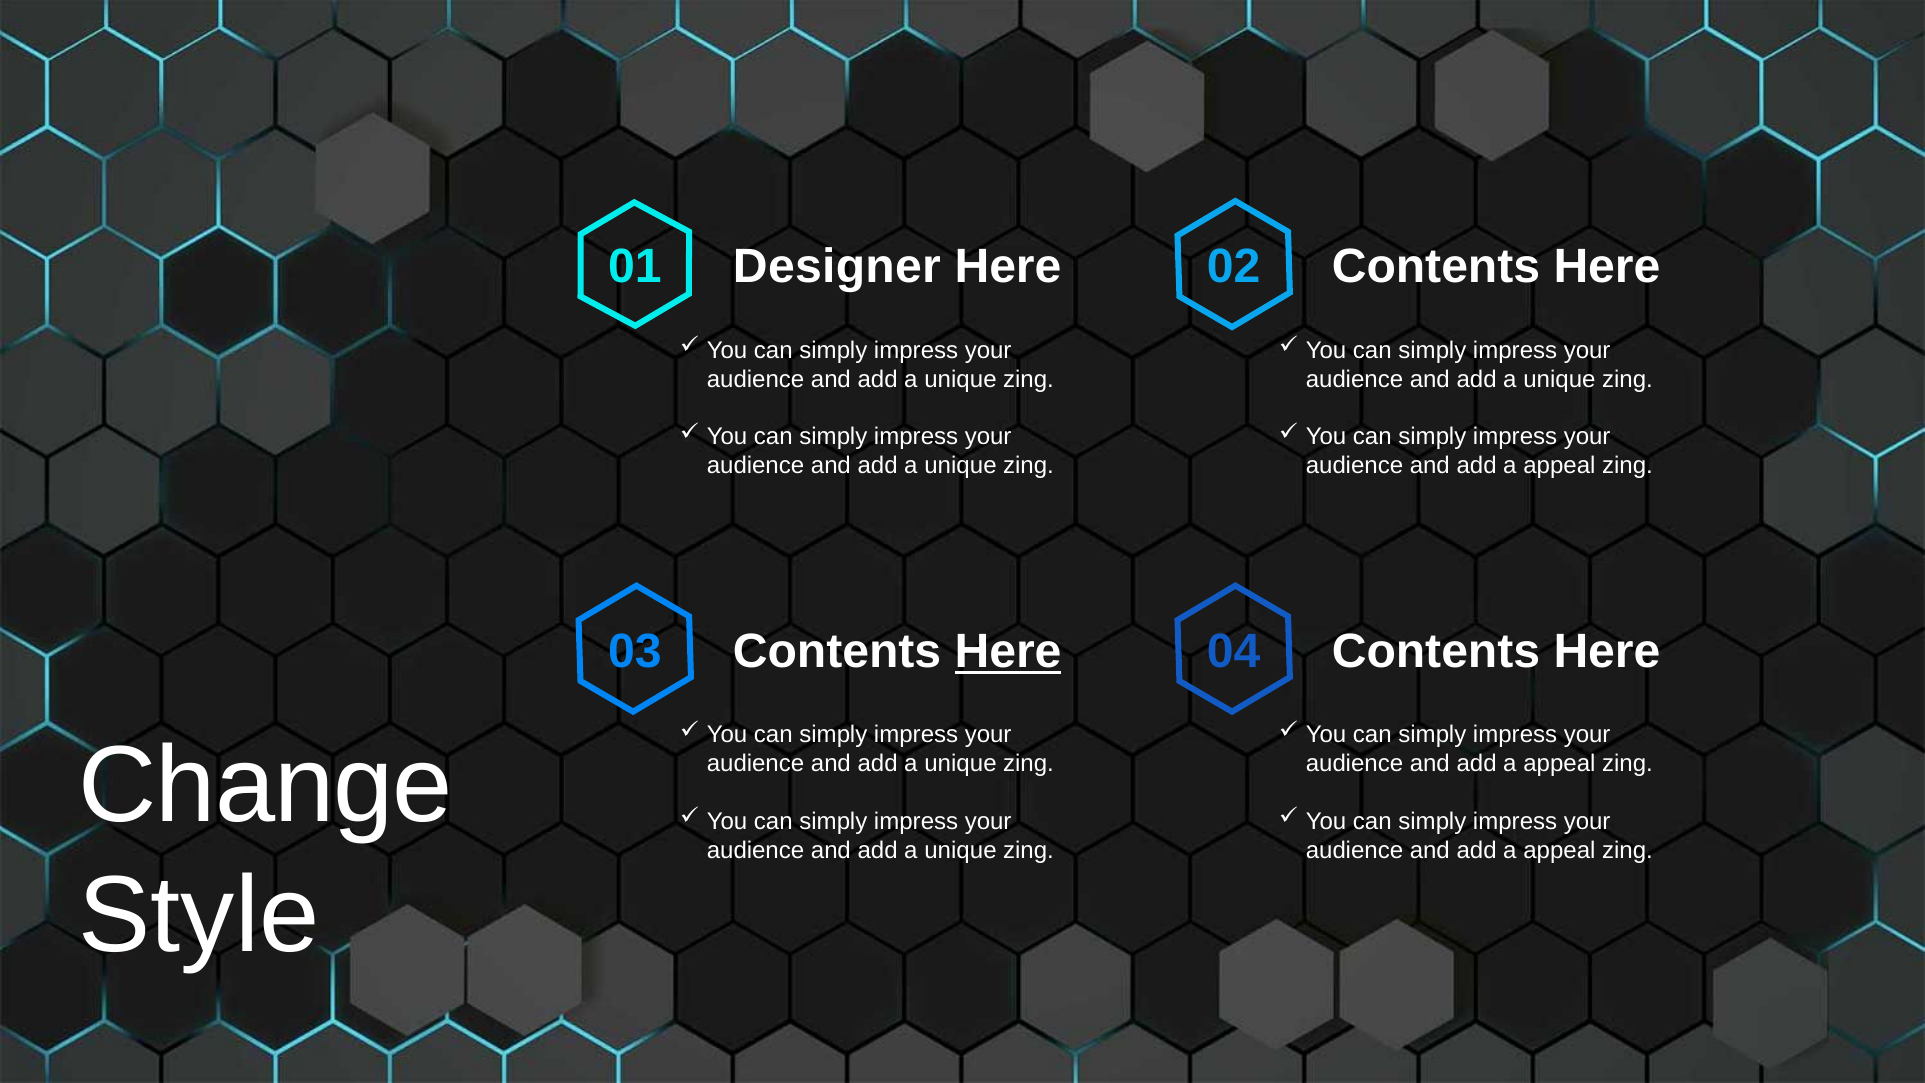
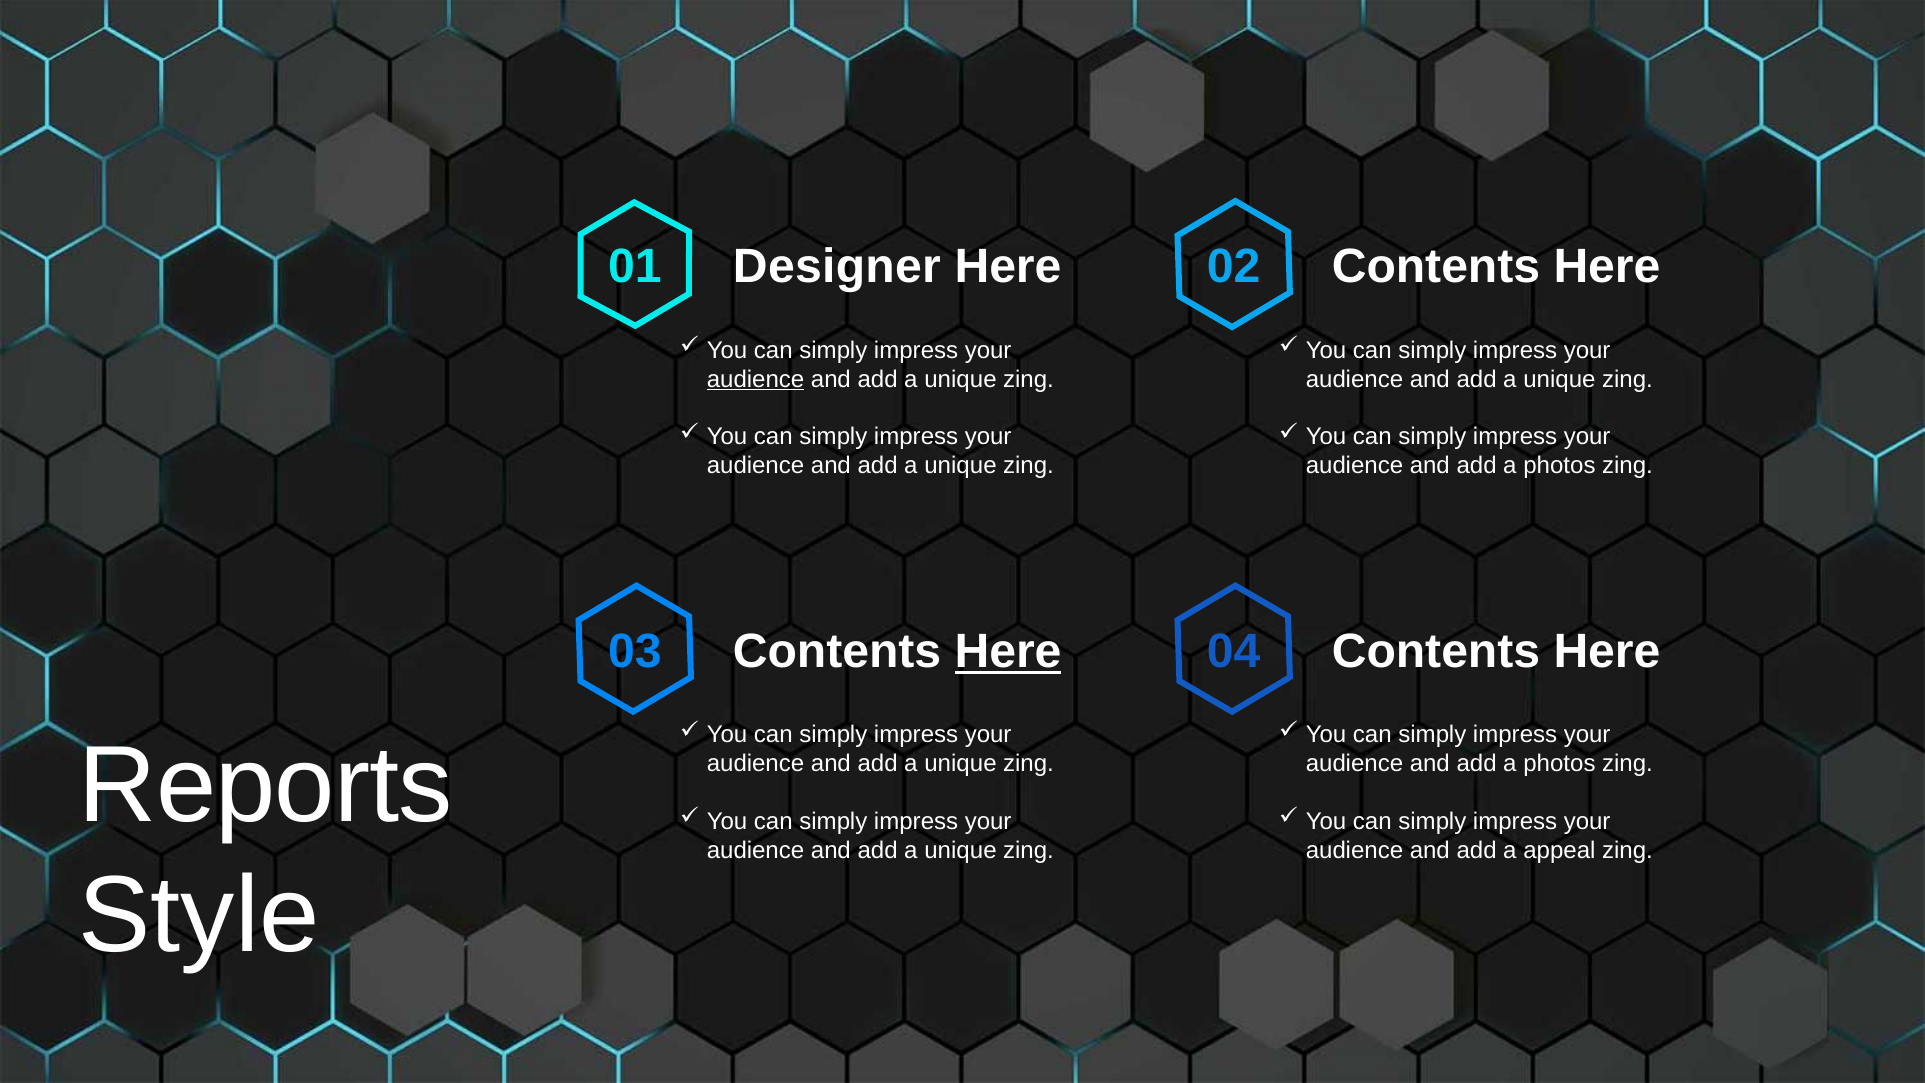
audience underline: none -> present (756, 379)
appeal: appeal -> photos (1559, 466)
Change: Change -> Reports (266, 785)
appeal: appeal -> photos (1559, 764)
